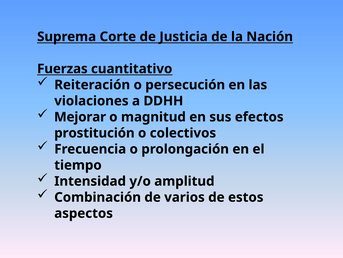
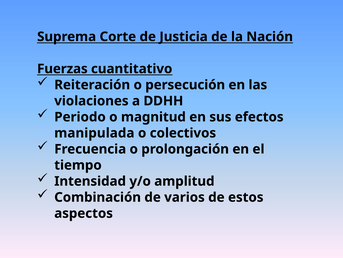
Mejorar: Mejorar -> Periodo (80, 117)
prostitución: prostitución -> manipulada (94, 133)
